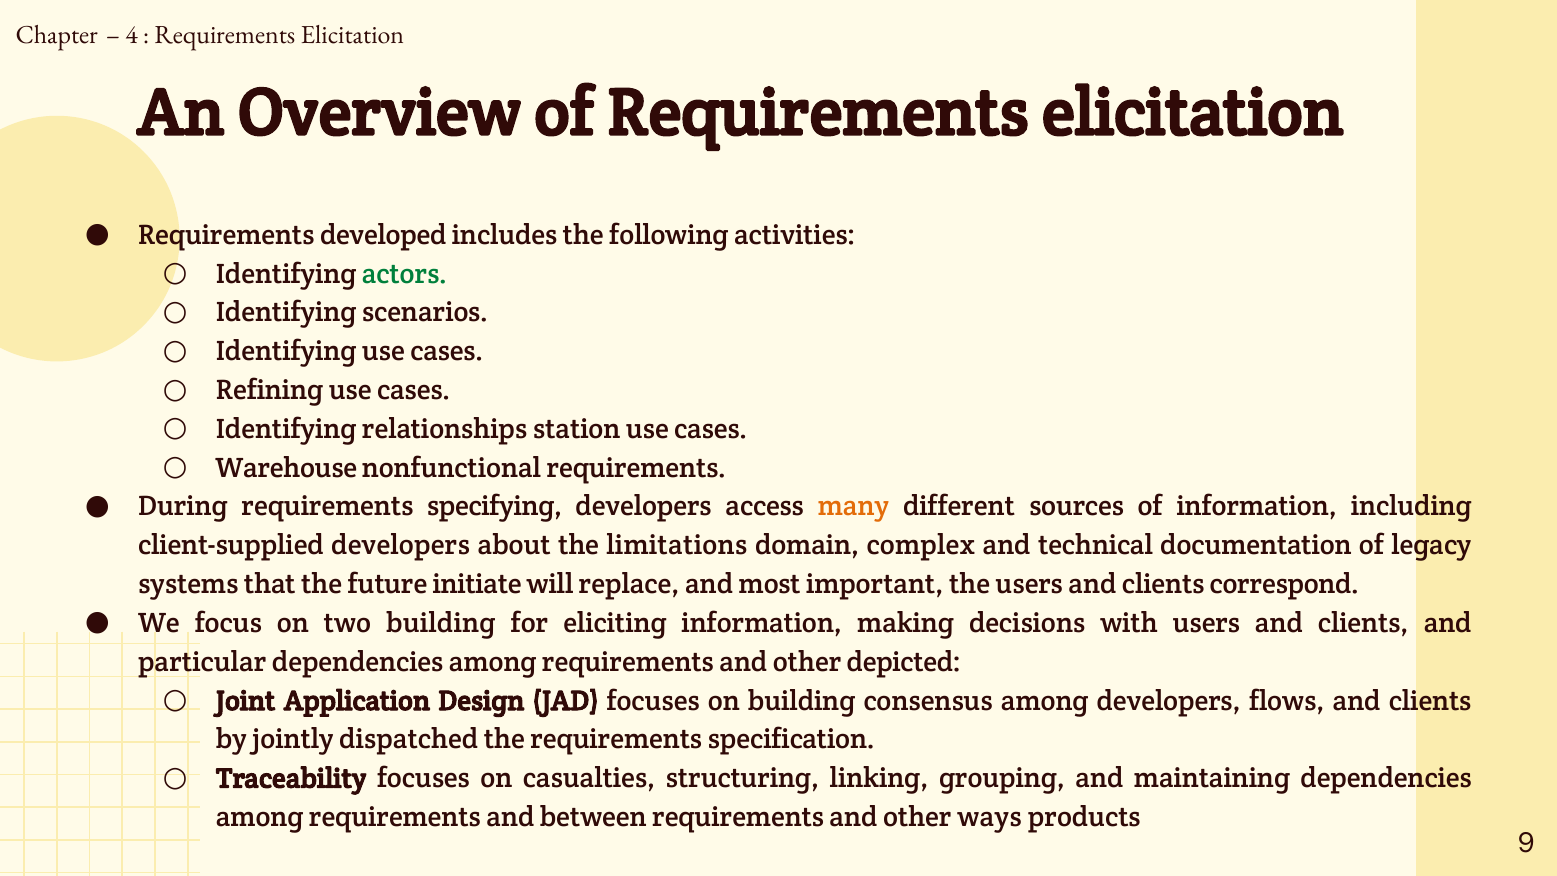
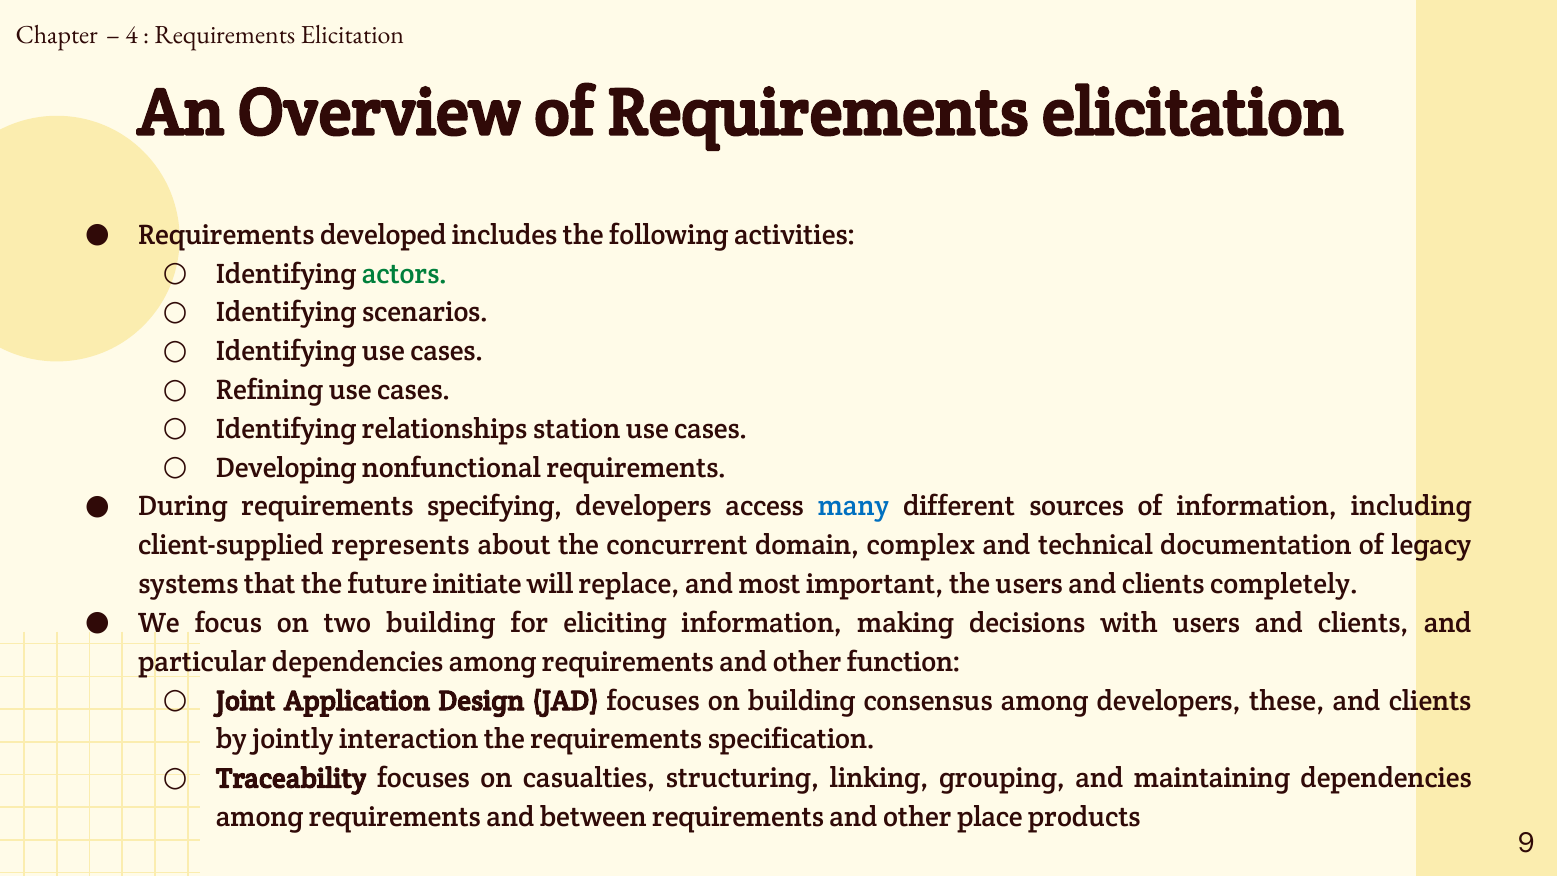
Warehouse: Warehouse -> Developing (286, 468)
many colour: orange -> blue (854, 507)
client-supplied developers: developers -> represents (401, 545)
limitations: limitations -> concurrent (677, 545)
correspond: correspond -> completely (1284, 584)
depicted: depicted -> function (904, 662)
flows: flows -> these (1287, 701)
dispatched: dispatched -> interaction (409, 739)
ways: ways -> place (990, 817)
